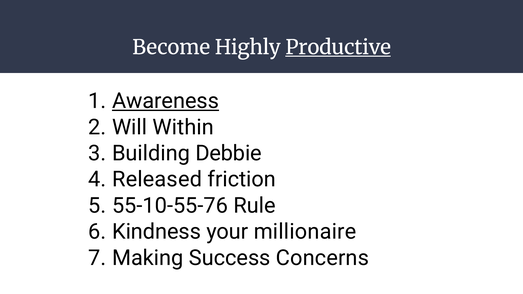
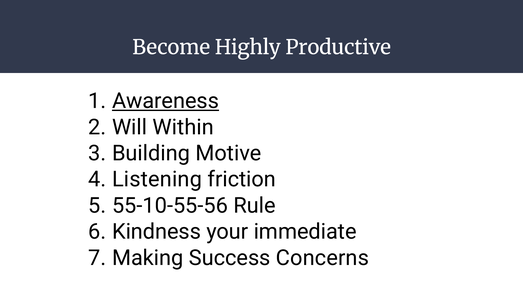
Productive underline: present -> none (338, 48)
Debbie: Debbie -> Motive (228, 153)
Released: Released -> Listening (157, 180)
55-10-55-76: 55-10-55-76 -> 55-10-55-56 (170, 206)
millionaire: millionaire -> immediate (305, 232)
